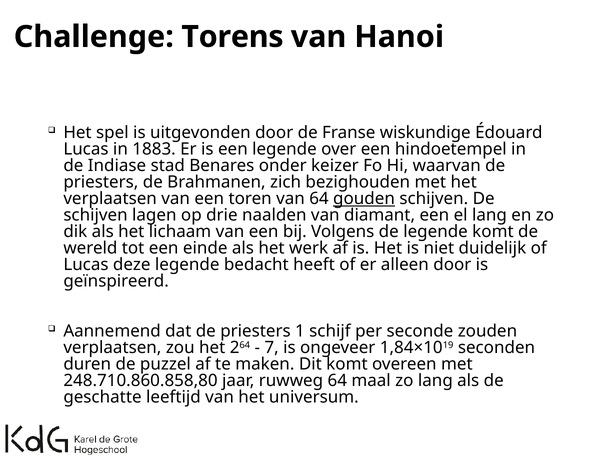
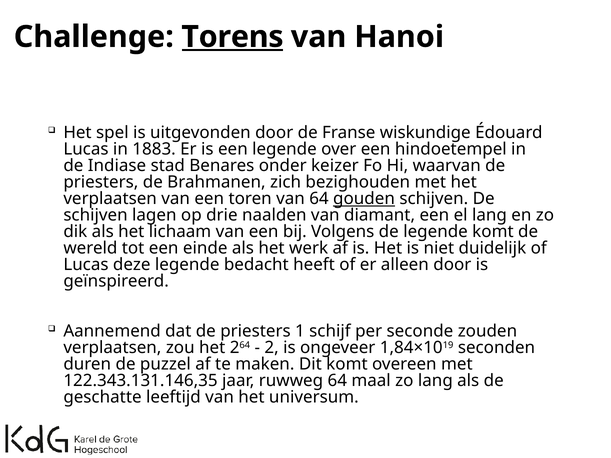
Torens underline: none -> present (232, 37)
7: 7 -> 2 (272, 348)
248.710.860.858,80: 248.710.860.858,80 -> 122.343.131.146,35 (141, 381)
